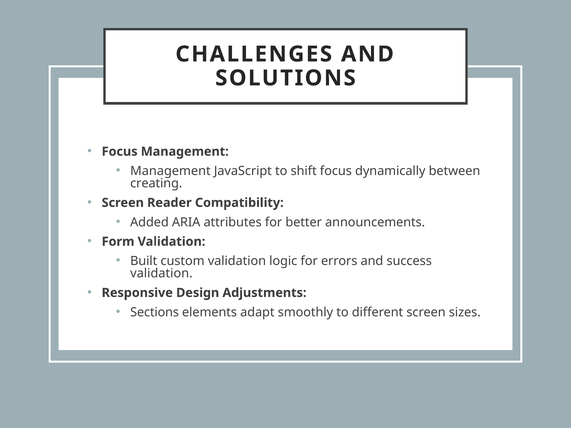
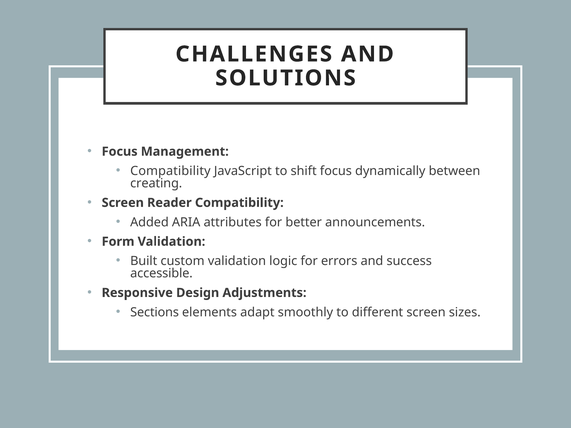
Management: Management -> Compatibility (170, 171)
validation: validation -> accessible (161, 273)
